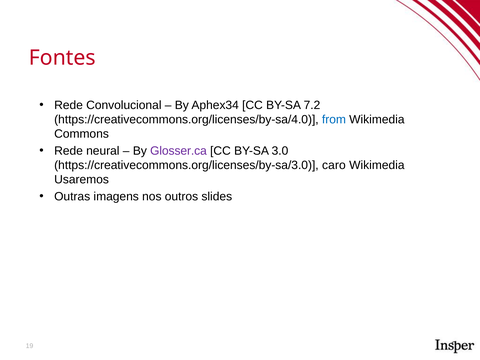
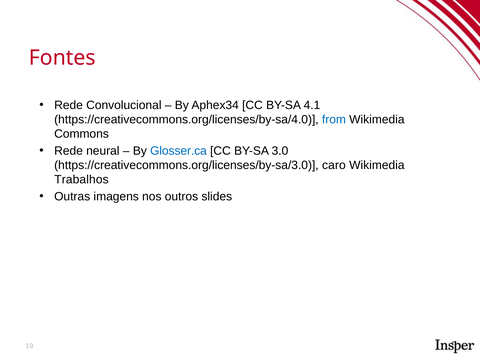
7.2: 7.2 -> 4.1 (312, 105)
Glosser.ca colour: purple -> blue (178, 151)
Usaremos: Usaremos -> Trabalhos (81, 180)
